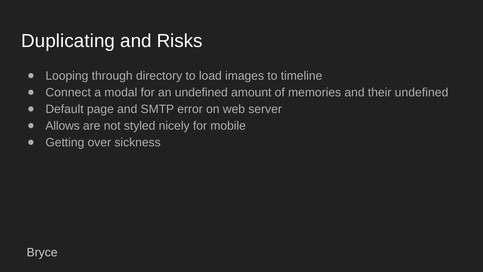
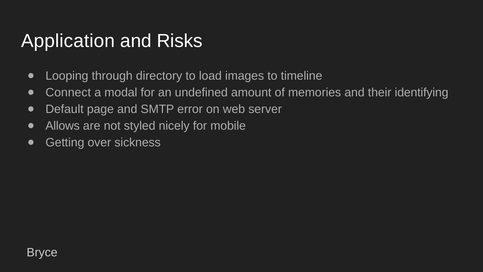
Duplicating: Duplicating -> Application (68, 41)
their undefined: undefined -> identifying (422, 92)
